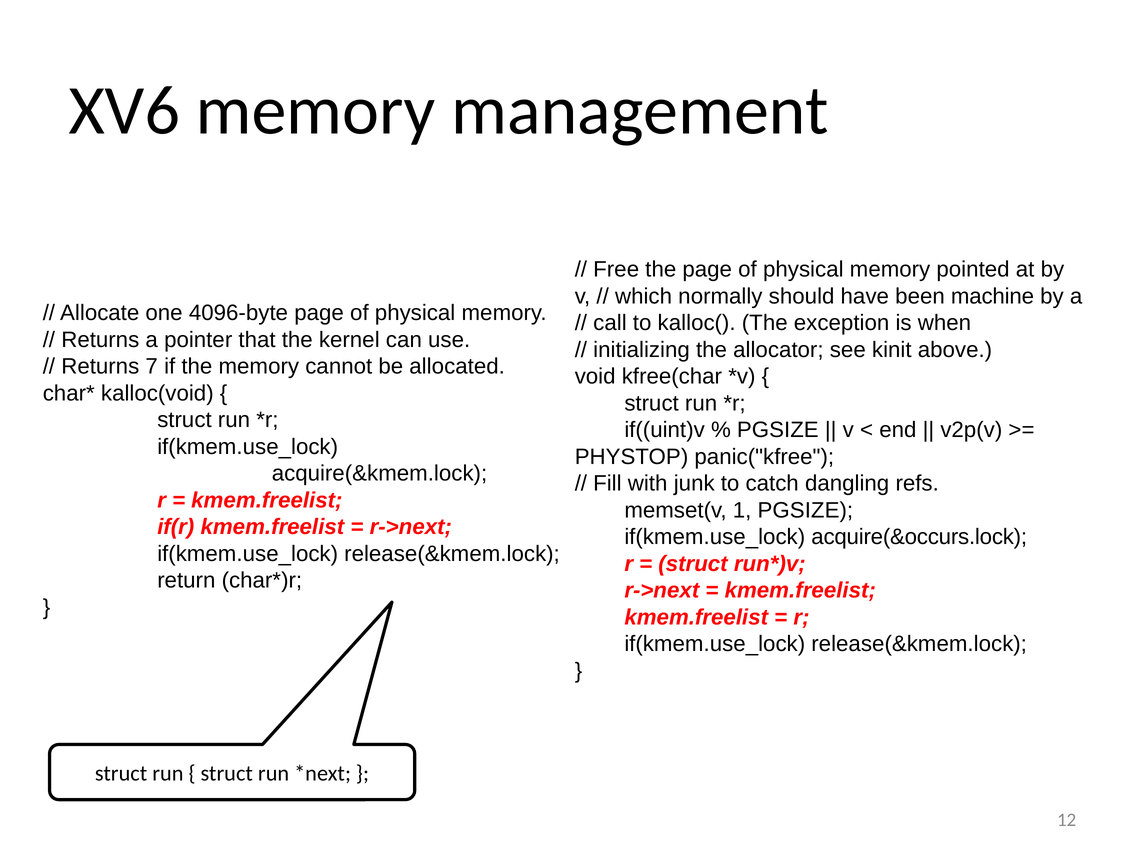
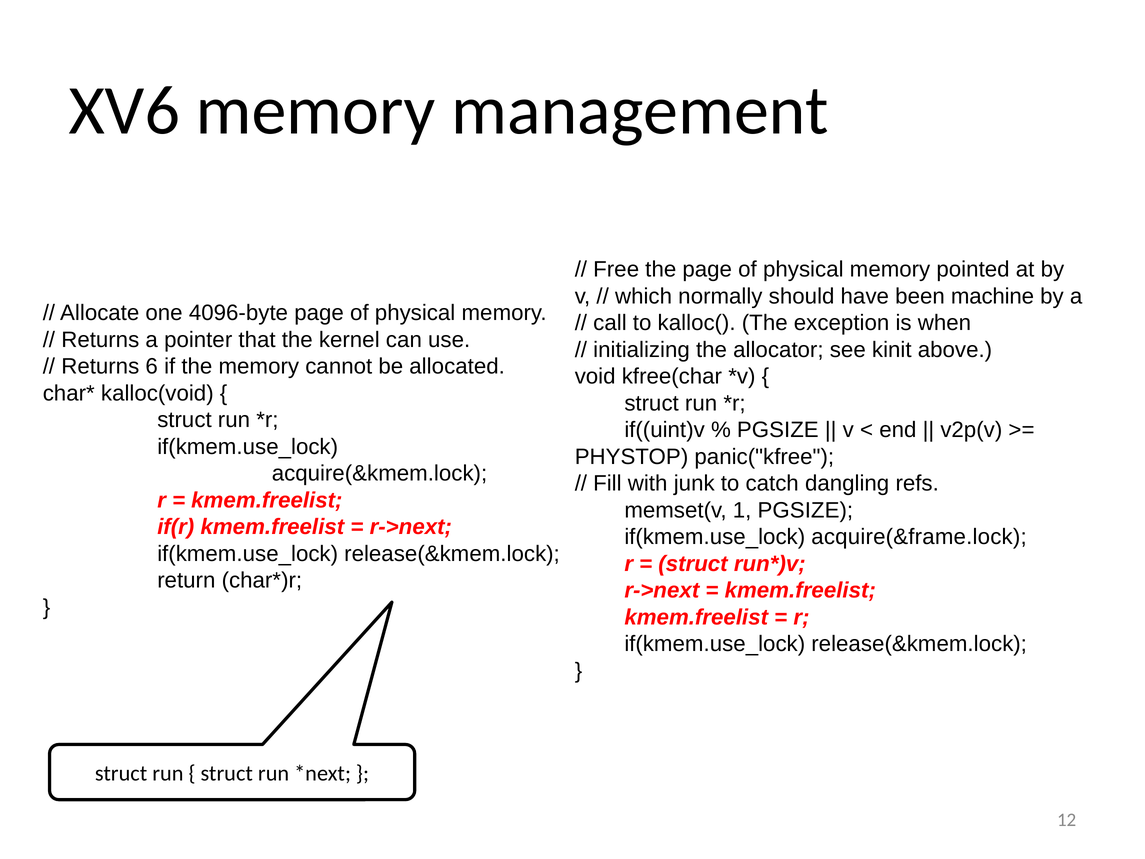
7: 7 -> 6 (152, 366)
acquire(&occurs.lock: acquire(&occurs.lock -> acquire(&frame.lock (919, 537)
